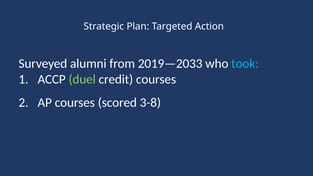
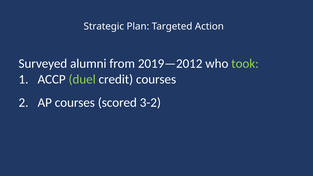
2019—2033: 2019—2033 -> 2019—2012 (170, 64)
took colour: light blue -> light green (245, 64)
3-8: 3-8 -> 3-2 (150, 103)
